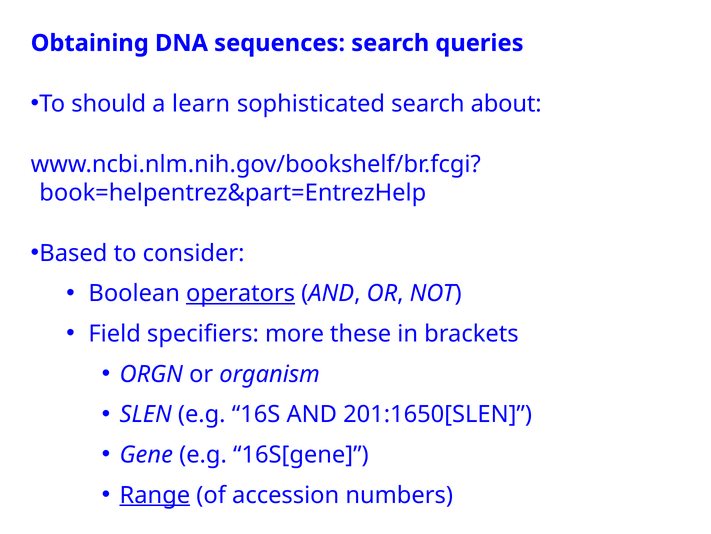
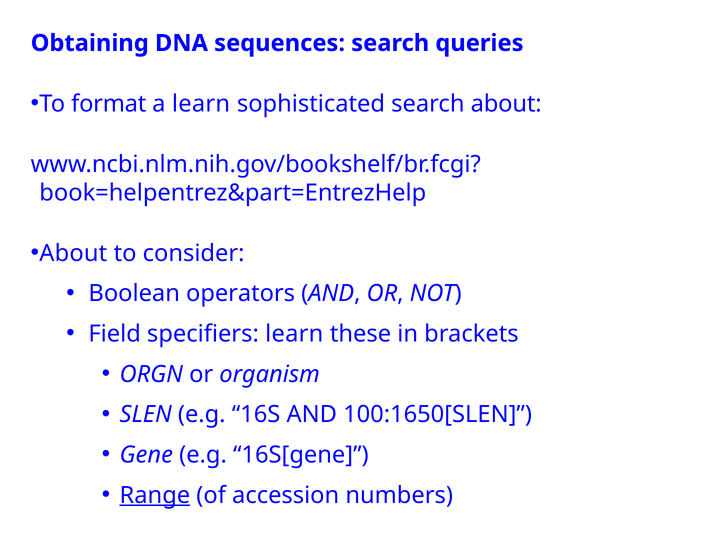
should: should -> format (109, 104)
Based: Based -> About (73, 253)
operators underline: present -> none (241, 293)
specifiers more: more -> learn (294, 333)
201:1650[SLEN: 201:1650[SLEN -> 100:1650[SLEN (438, 414)
